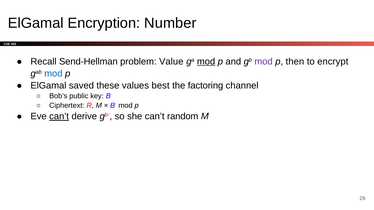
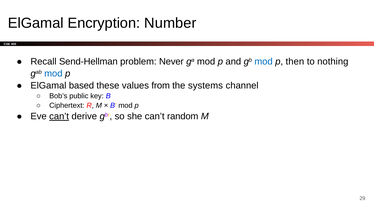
Value: Value -> Never (171, 62)
mod underline: present -> none (206, 62)
mod colour: purple -> blue (264, 62)
encrypt: encrypt -> nothing (333, 62)
saved: saved -> based (81, 86)
best: best -> from (161, 86)
factoring: factoring -> systems (205, 86)
